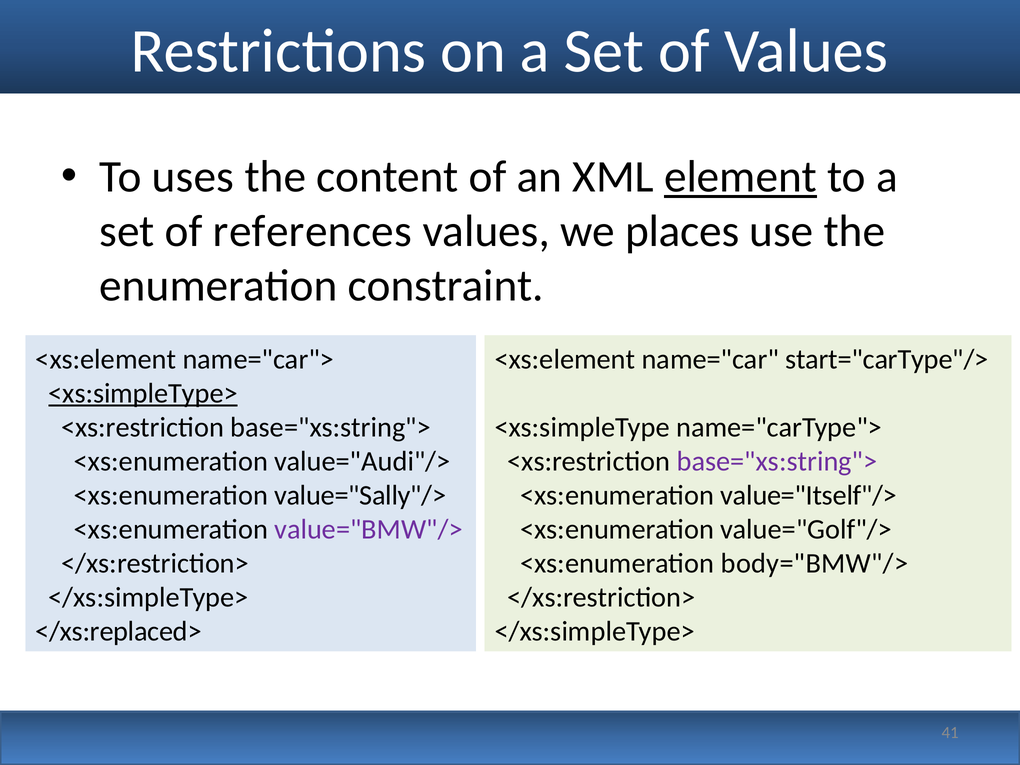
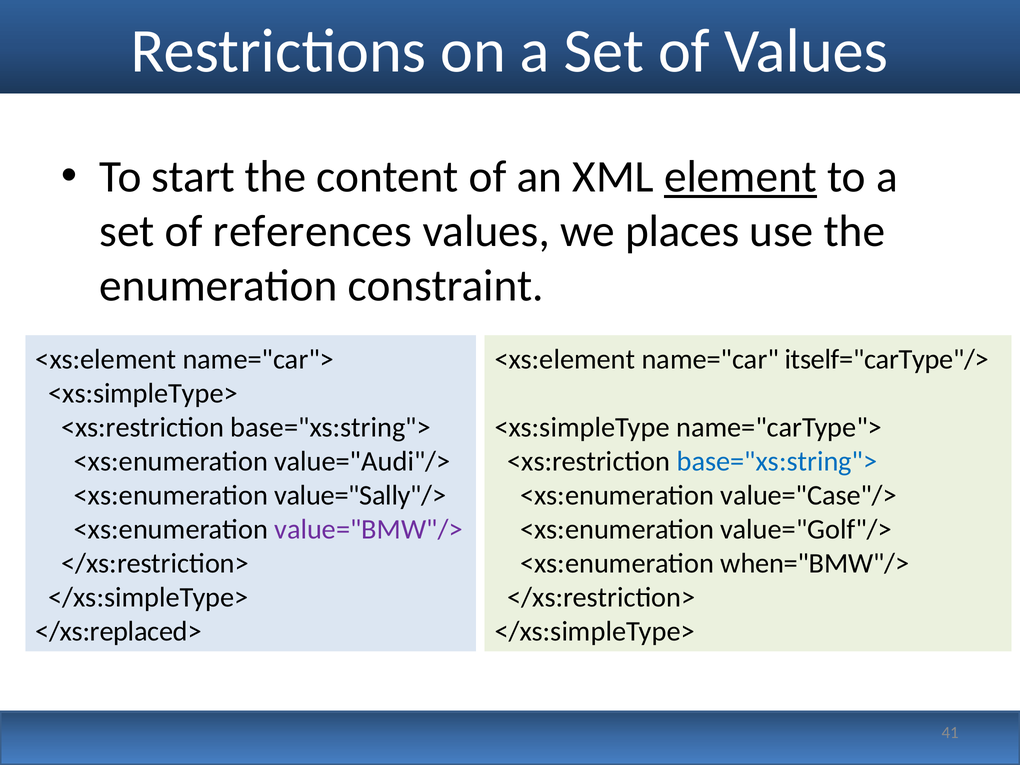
uses: uses -> start (193, 177)
start="carType"/>: start="carType"/> -> itself="carType"/> (887, 359)
<xs:simpleType> underline: present -> none (143, 393)
base="xs:string"> colour: purple -> blue (777, 461)
value="Itself"/>: value="Itself"/> -> value="Case"/> (809, 495)
body="BMW"/>: body="BMW"/> -> when="BMW"/> (815, 563)
